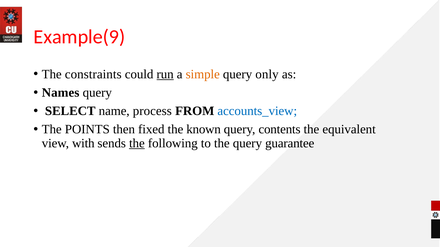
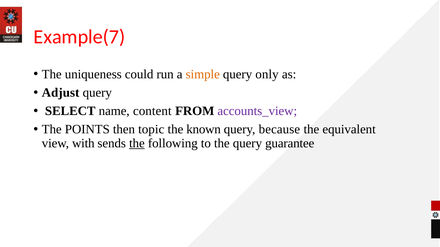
Example(9: Example(9 -> Example(7 (79, 37)
constraints: constraints -> uniqueness (93, 74)
run underline: present -> none (165, 74)
Names: Names -> Adjust (61, 93)
process: process -> content (152, 111)
accounts_view colour: blue -> purple (257, 111)
fixed: fixed -> topic (151, 130)
contents: contents -> because (279, 130)
